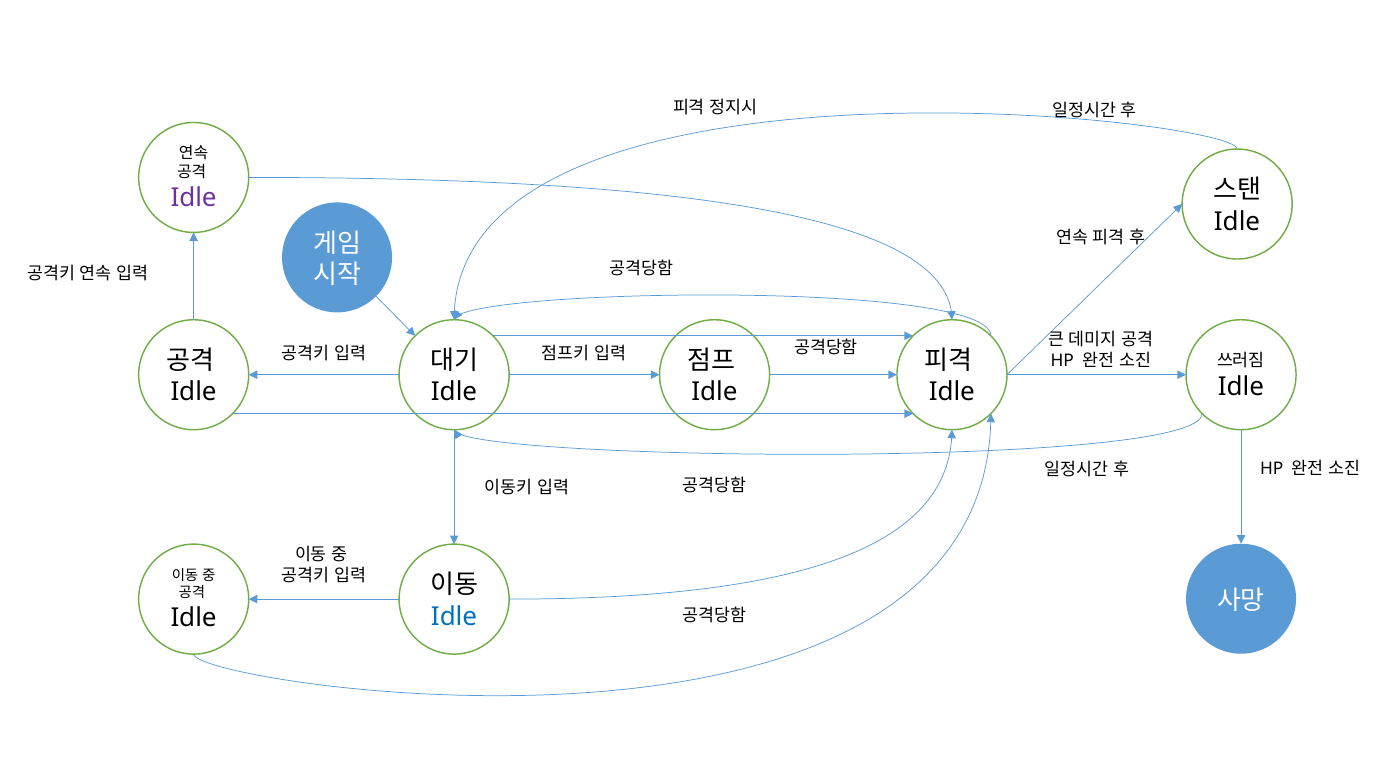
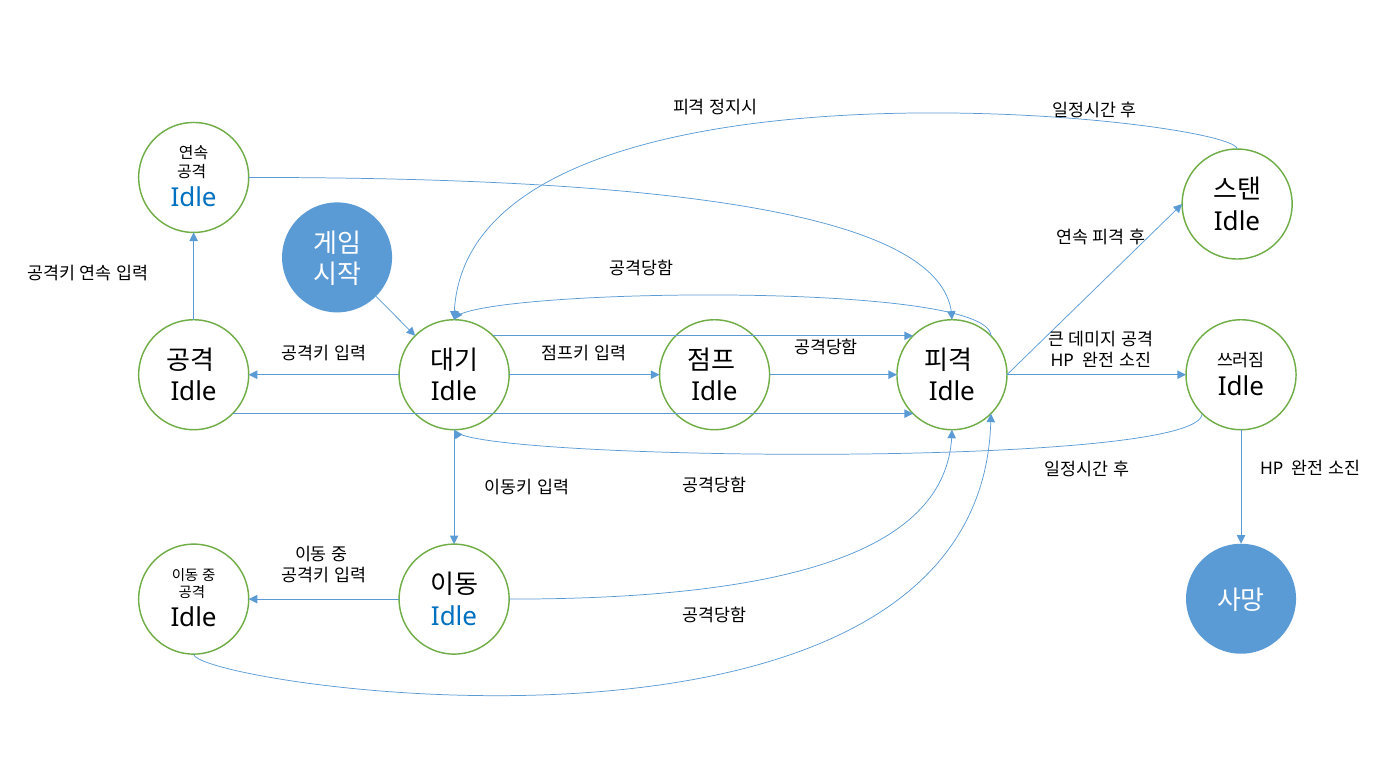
Idle colour: purple -> blue (194, 198)
